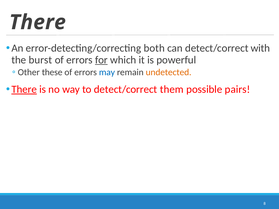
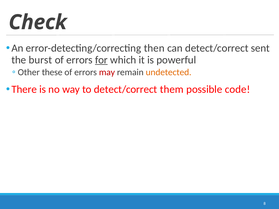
There: There -> Check (38, 22)
both: both -> then (154, 48)
with: with -> sent (260, 48)
may colour: blue -> red (107, 72)
There underline: present -> none (24, 89)
pairs: pairs -> code (238, 89)
